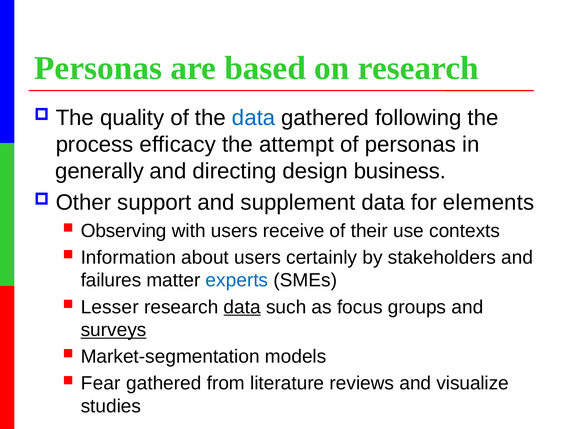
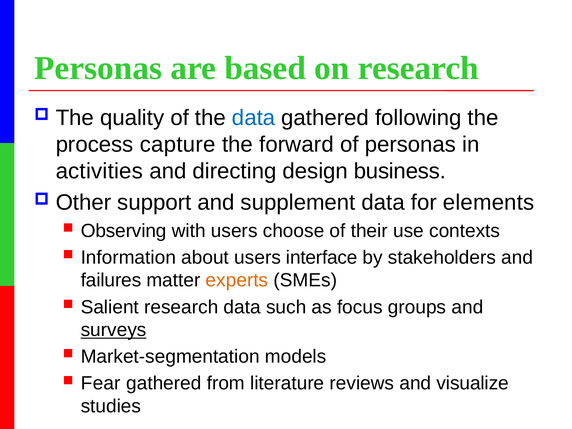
efficacy: efficacy -> capture (178, 145)
attempt: attempt -> forward (296, 145)
generally: generally -> activities (99, 171)
receive: receive -> choose (294, 231)
certainly: certainly -> interface (322, 257)
experts colour: blue -> orange (237, 280)
Lesser: Lesser -> Salient (110, 307)
data underline: present -> none (242, 307)
